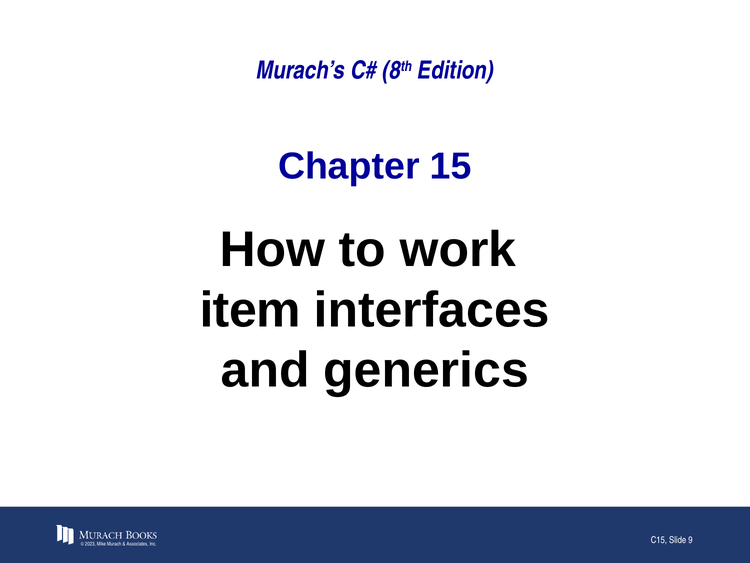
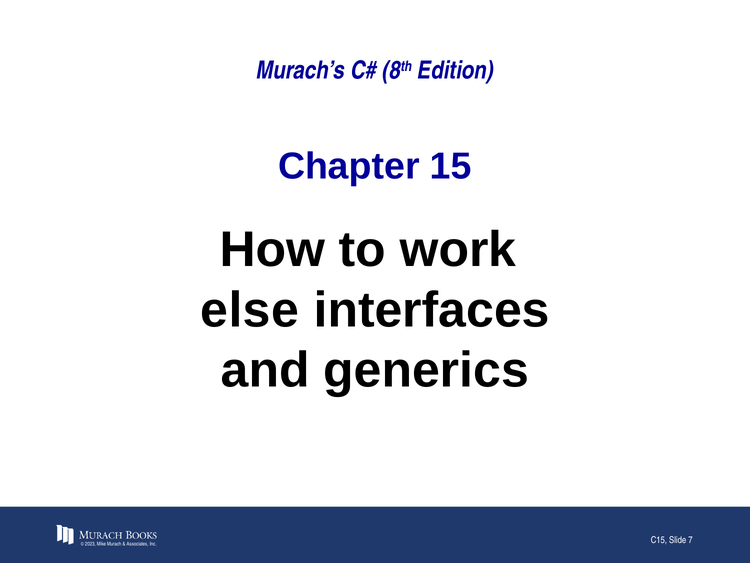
item: item -> else (250, 310)
9: 9 -> 7 (690, 540)
